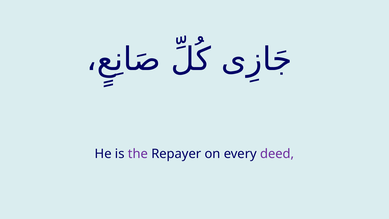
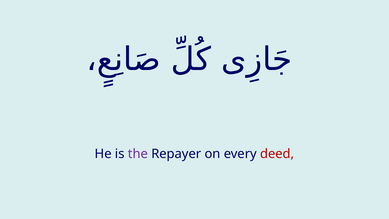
deed colour: purple -> red (277, 154)
